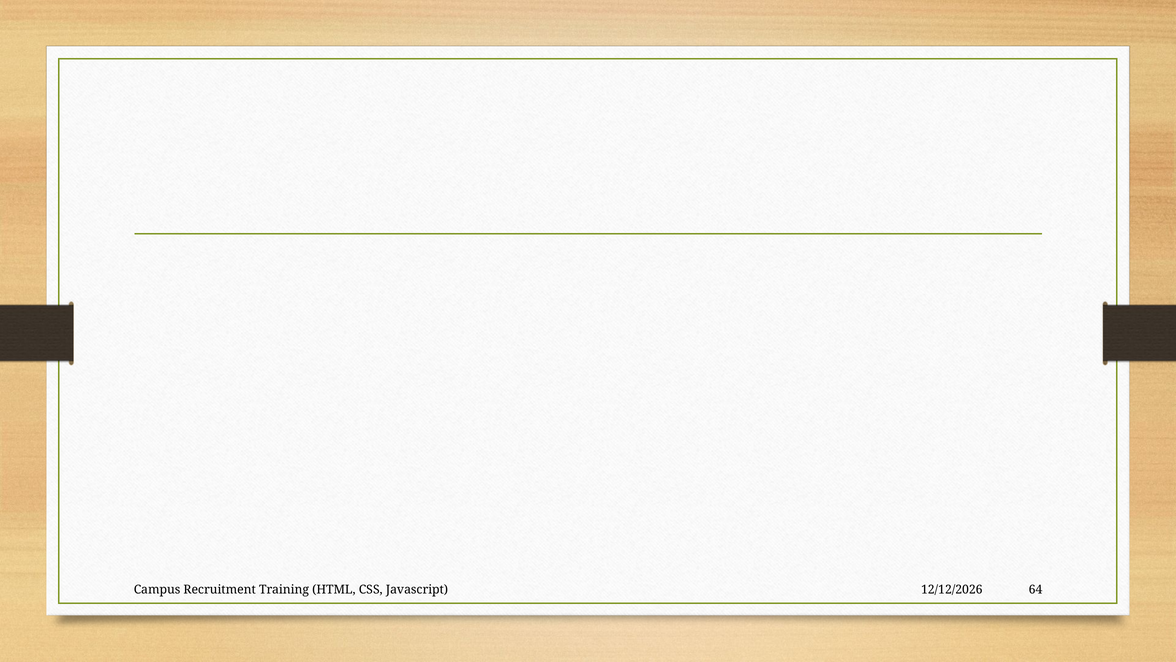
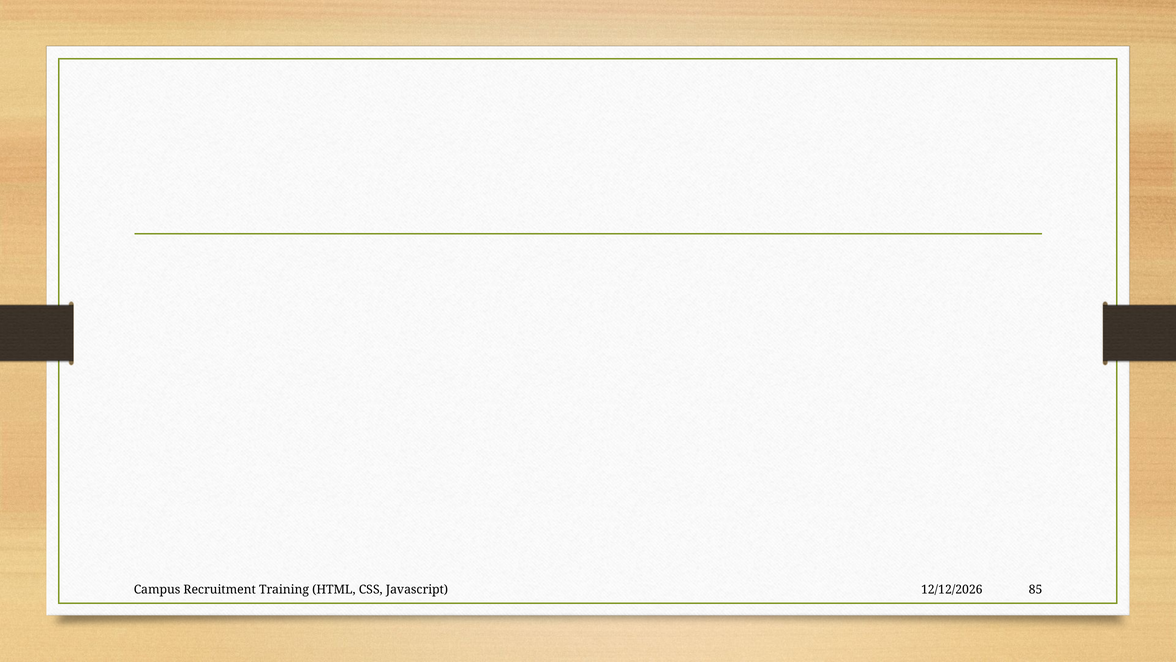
64: 64 -> 85 (1036, 589)
